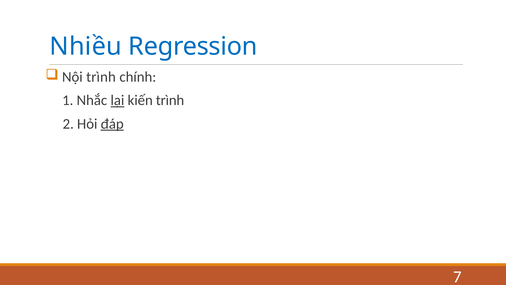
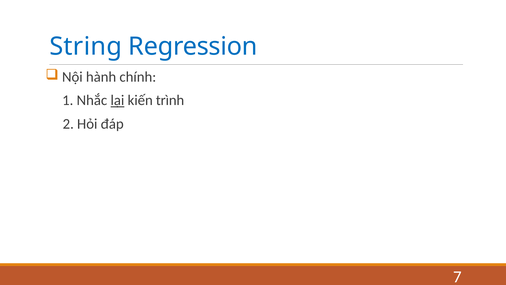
Nhiều: Nhiều -> String (86, 46)
Nội trình: trình -> hành (101, 77)
đáp underline: present -> none (112, 124)
